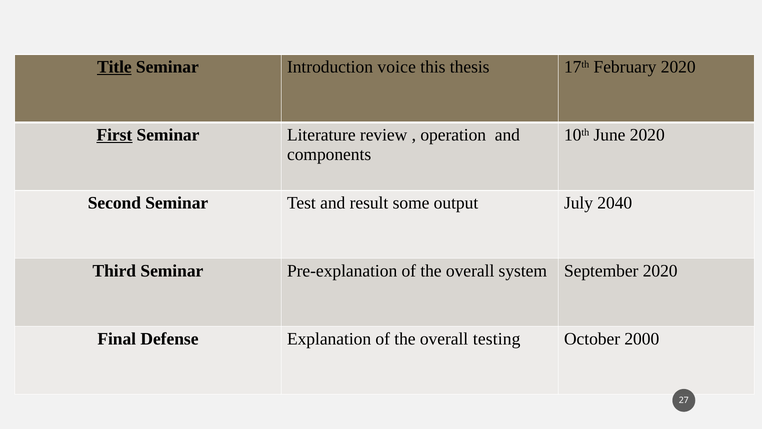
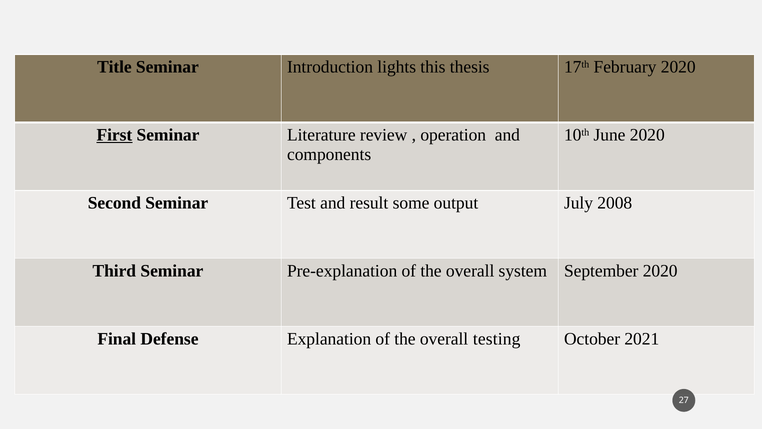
Title underline: present -> none (114, 67)
voice: voice -> lights (397, 67)
2040: 2040 -> 2008 (615, 203)
2000: 2000 -> 2021 (642, 339)
